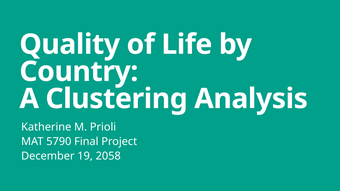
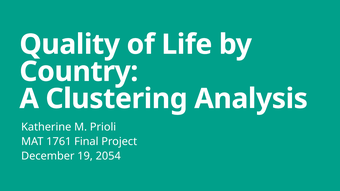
5790: 5790 -> 1761 (59, 142)
2058: 2058 -> 2054 (108, 156)
